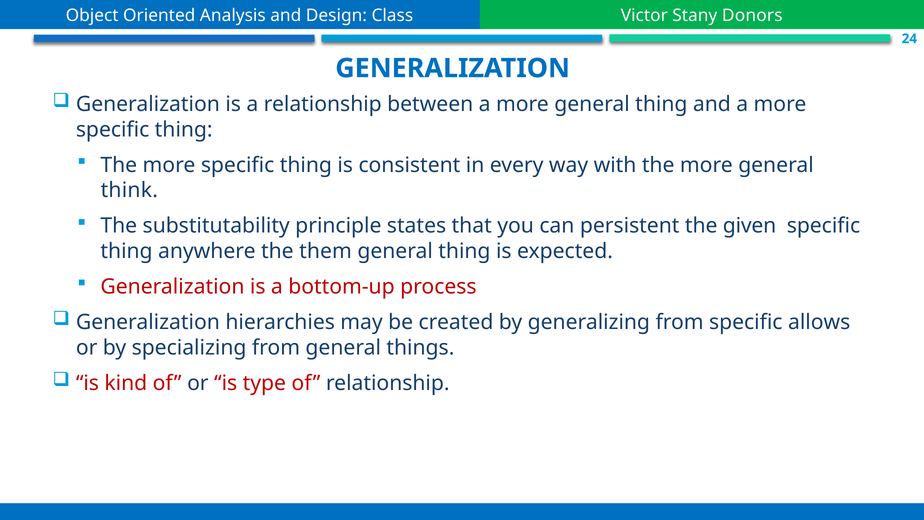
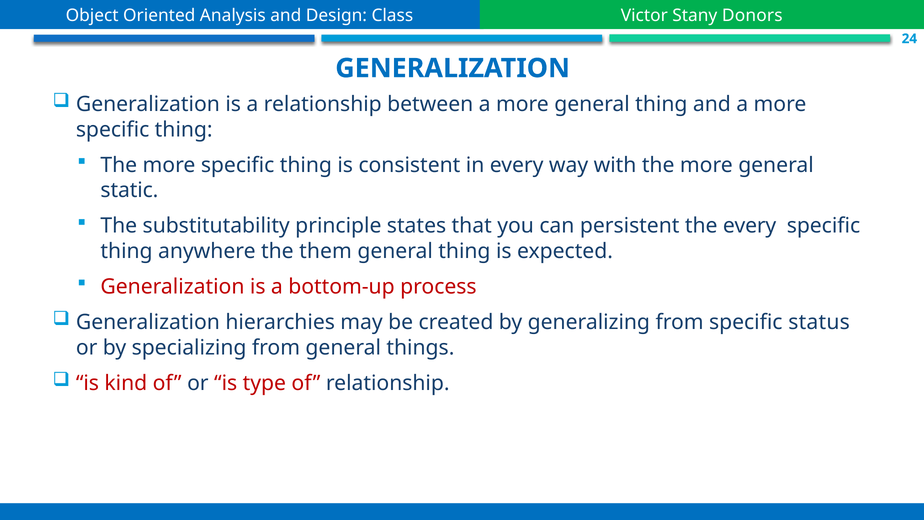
think: think -> static (129, 190)
the given: given -> every (750, 226)
allows: allows -> status (819, 322)
